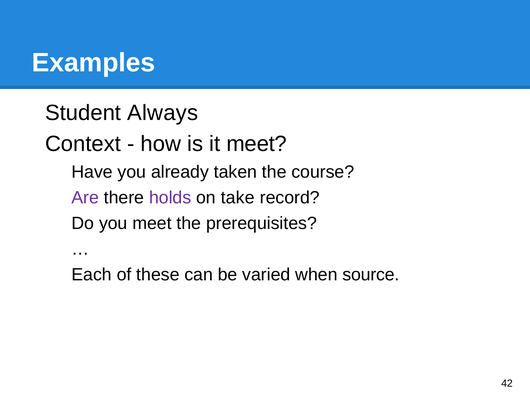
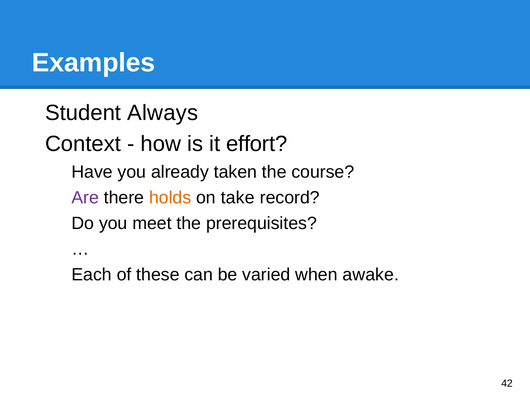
it meet: meet -> effort (257, 144)
holds colour: purple -> orange (170, 197)
source: source -> awake (371, 274)
